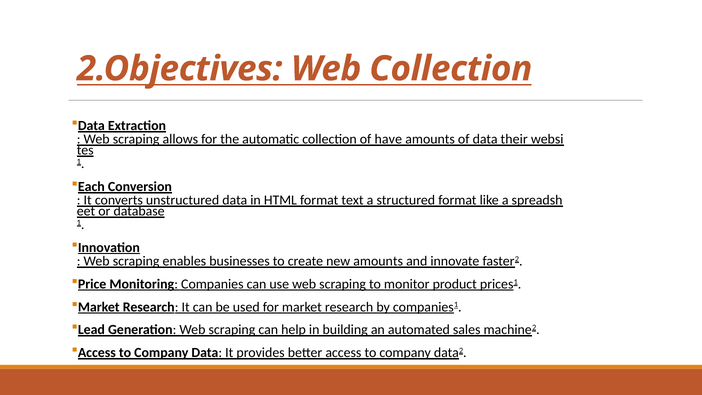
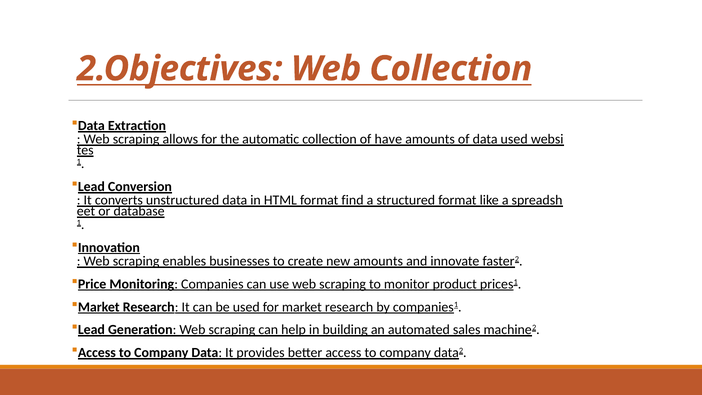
data their: their -> used (514, 139)
Each: Each -> Lead (91, 187)
text: text -> find (353, 200)
